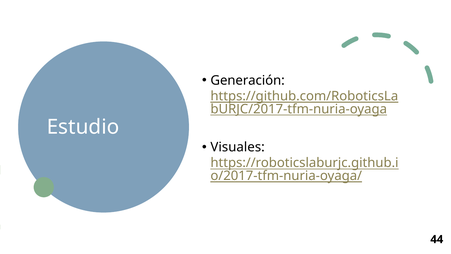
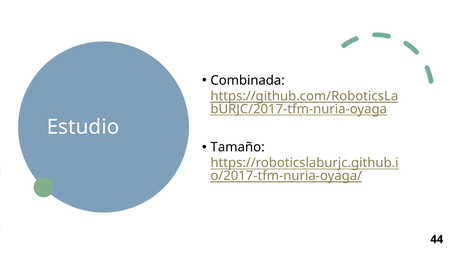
Generación: Generación -> Combinada (248, 80)
Visuales: Visuales -> Tamaño (238, 147)
